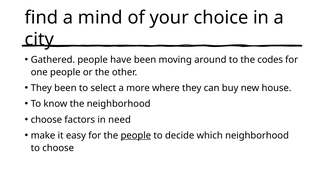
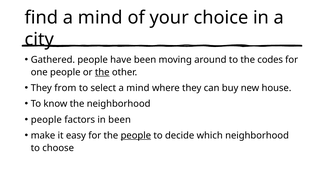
the underline: none -> present (102, 72)
They been: been -> from (65, 88)
select a more: more -> mind (138, 88)
choose: choose -> people (46, 120)
in need: need -> been (120, 120)
